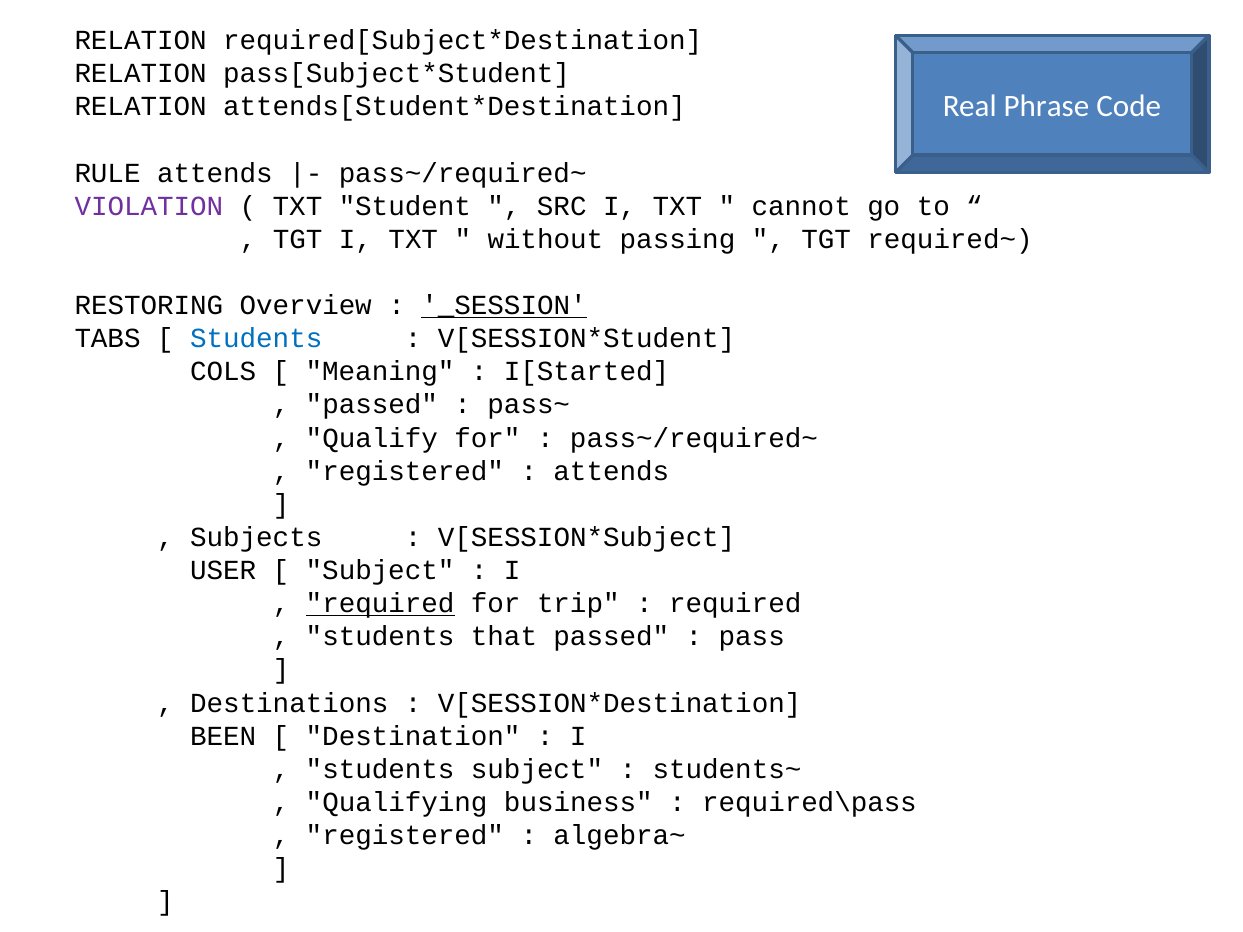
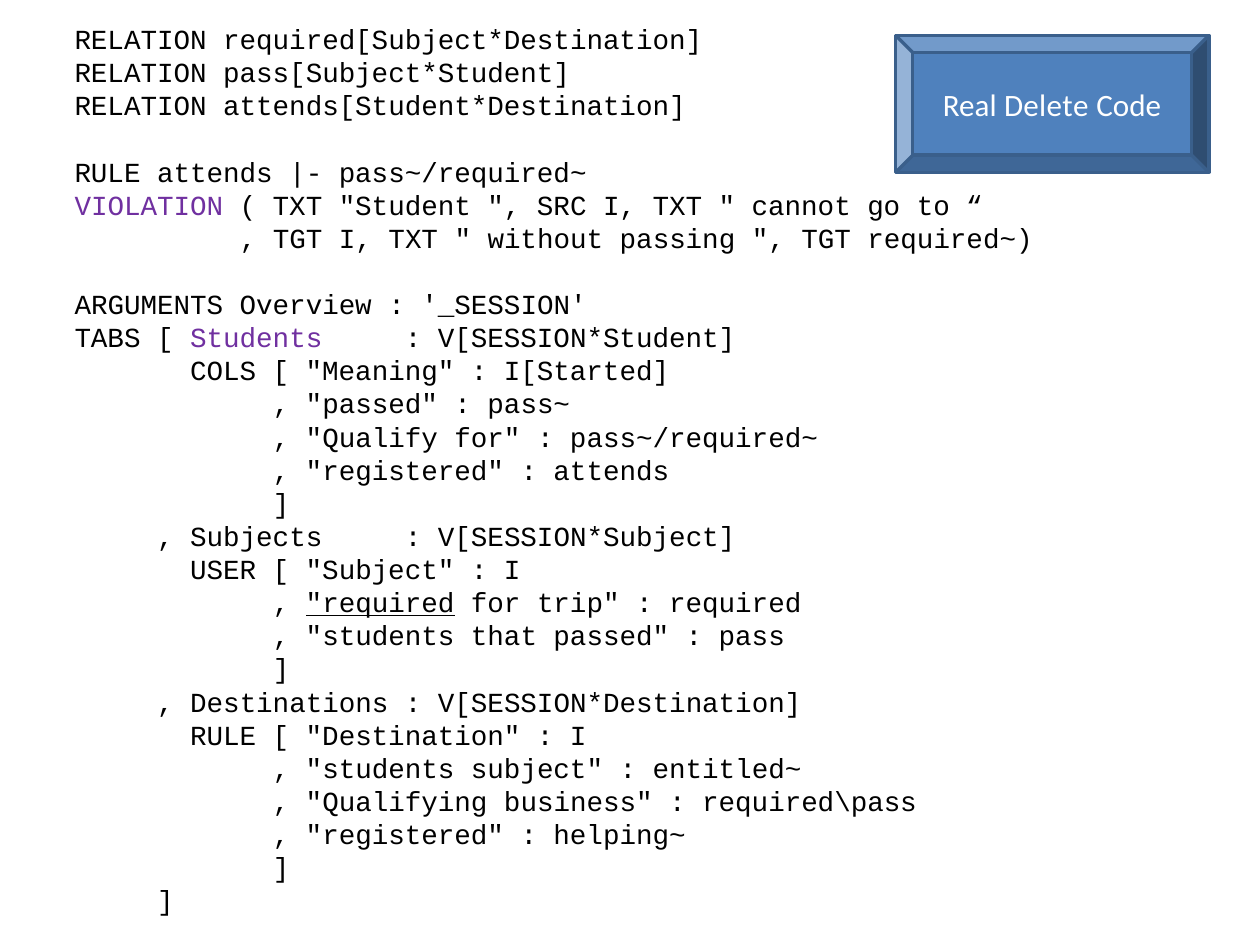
Phrase: Phrase -> Delete (1046, 106)
RESTORING: RESTORING -> ARGUMENTS (149, 306)
_SESSION underline: present -> none (504, 306)
Students colour: blue -> purple (256, 339)
BEEN: BEEN -> RULE (223, 736)
students~: students~ -> entitled~ (727, 769)
algebra~: algebra~ -> helping~ (620, 836)
